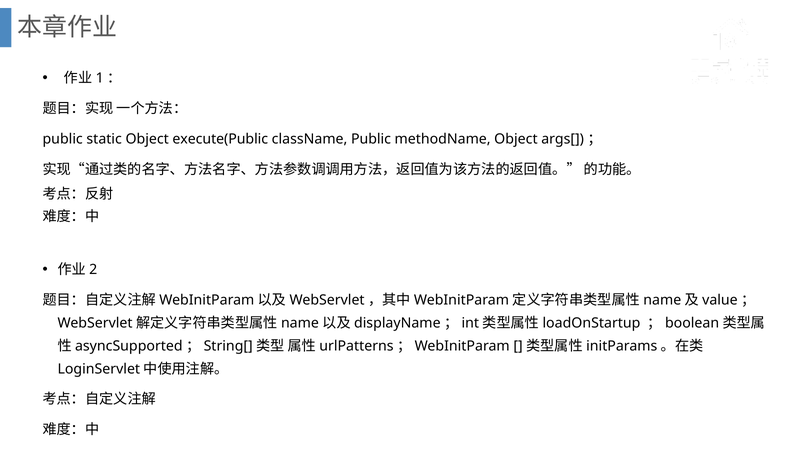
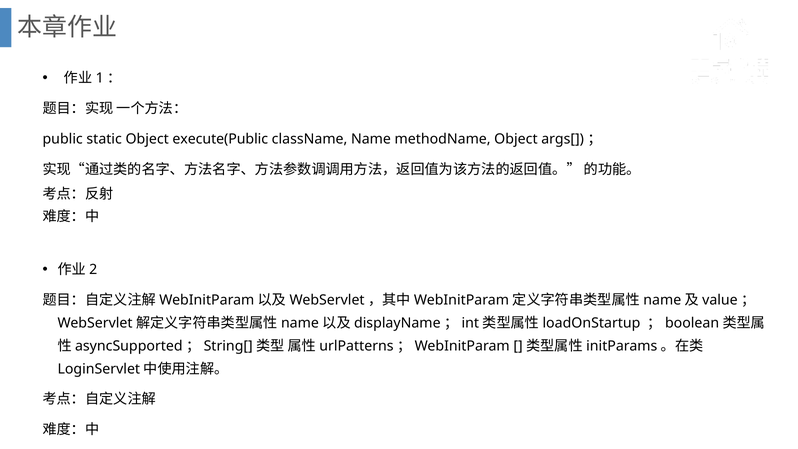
className Public: Public -> Name (371, 139)
